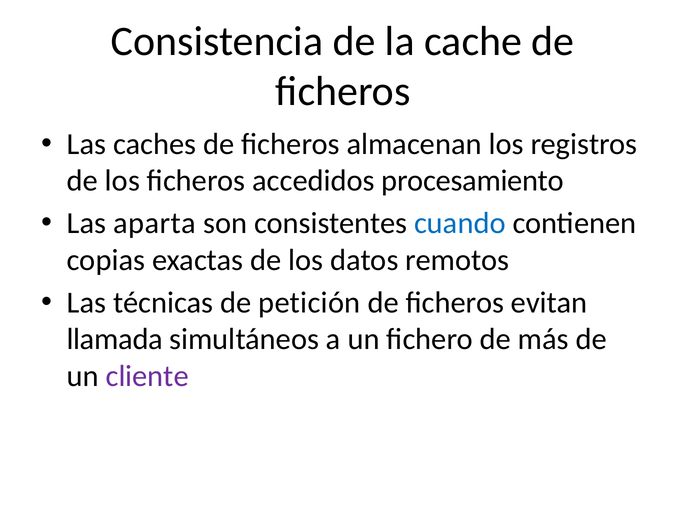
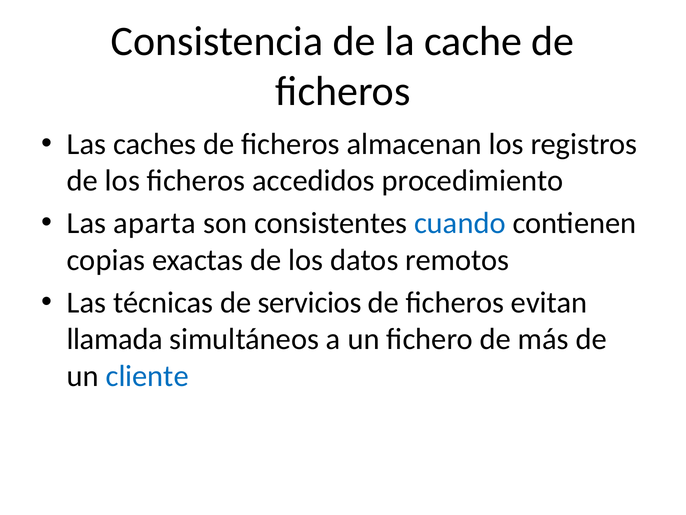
procesamiento: procesamiento -> procedimiento (473, 181)
petición: petición -> servicios (310, 303)
cliente colour: purple -> blue (147, 376)
